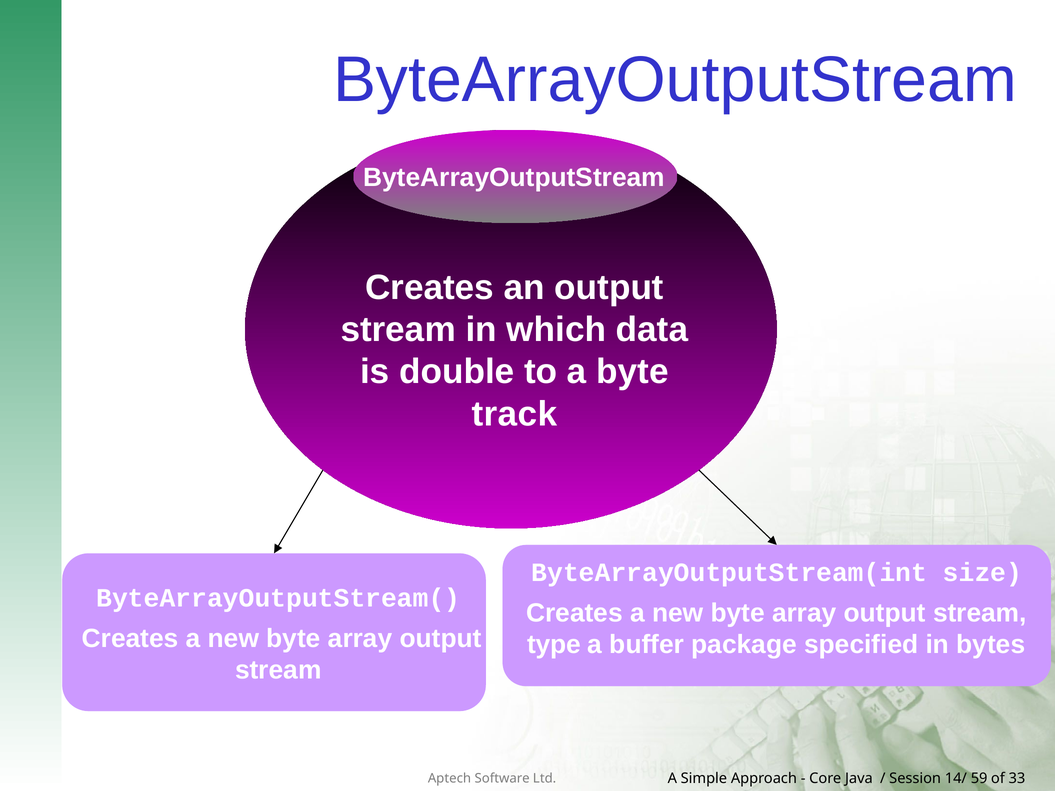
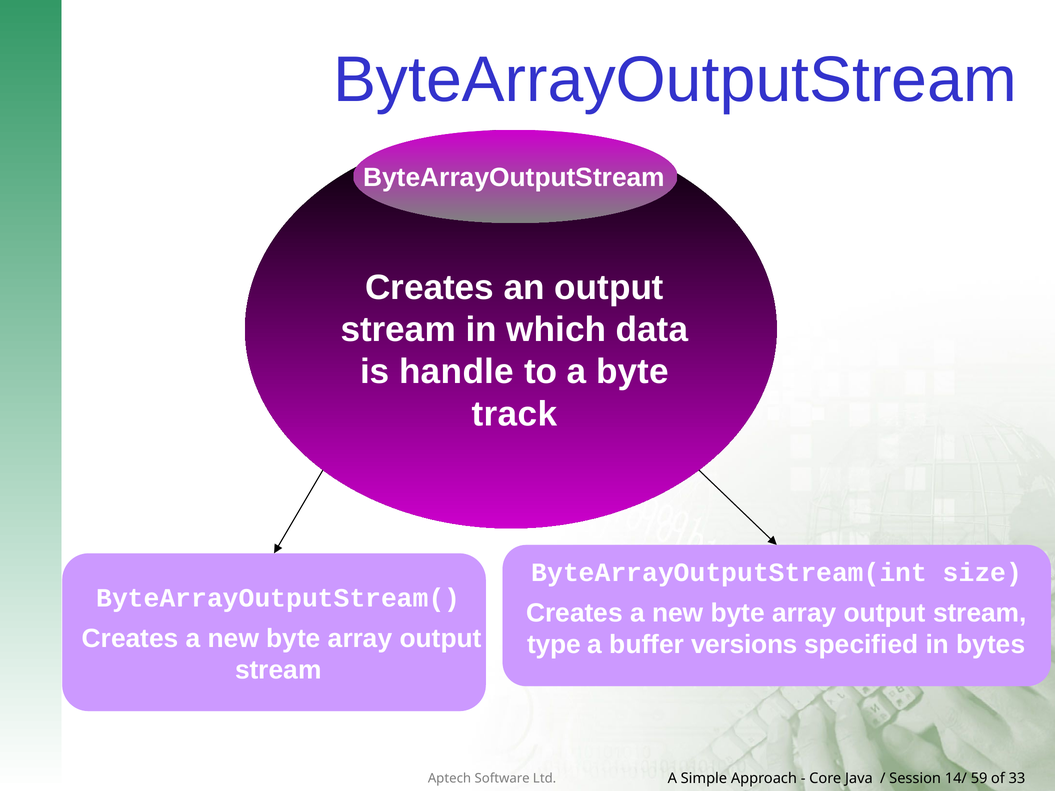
double: double -> handle (457, 372)
package: package -> versions (744, 645)
